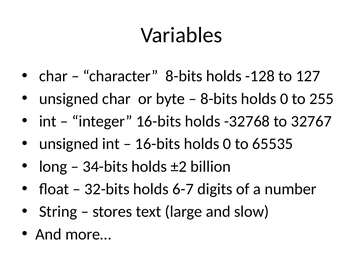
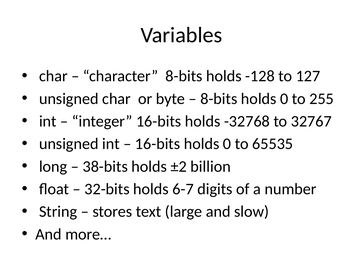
34-bits: 34-bits -> 38-bits (105, 167)
